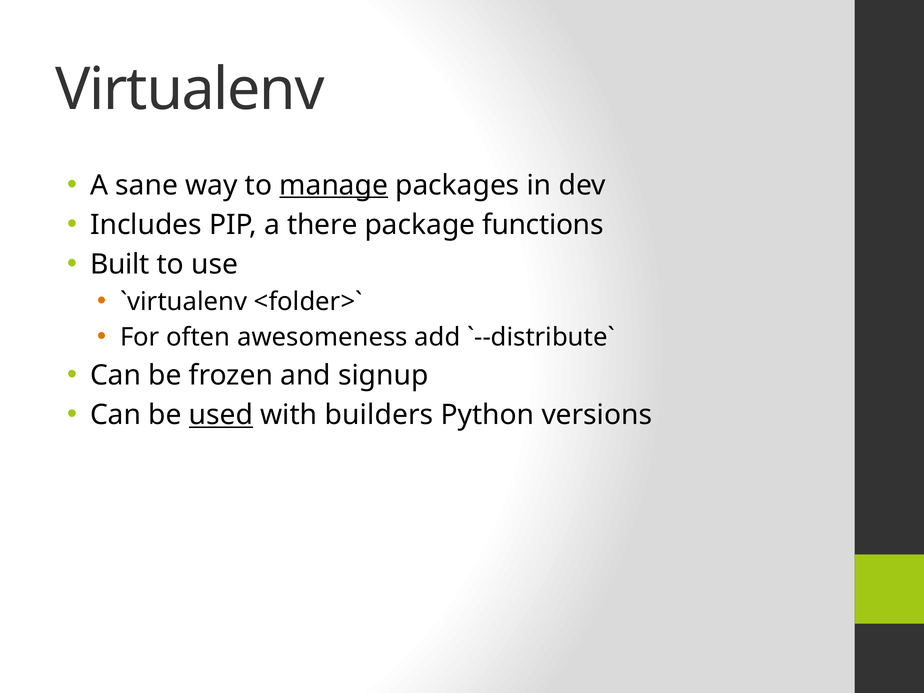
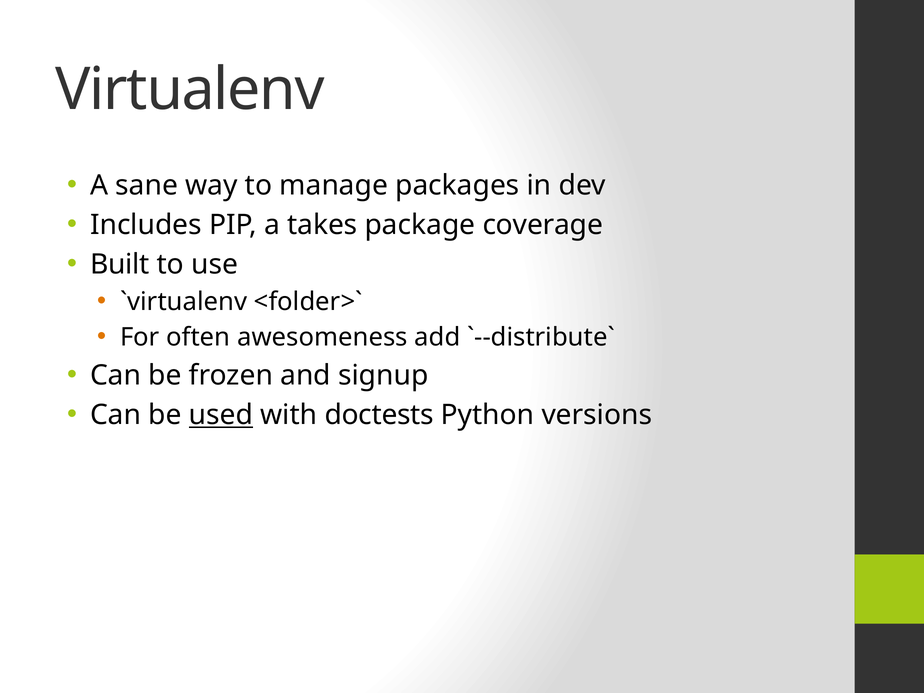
manage underline: present -> none (334, 185)
there: there -> takes (322, 225)
functions: functions -> coverage (543, 225)
builders: builders -> doctests (379, 415)
